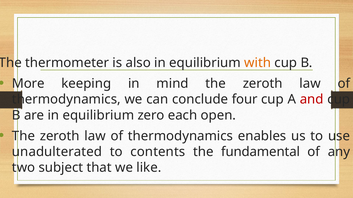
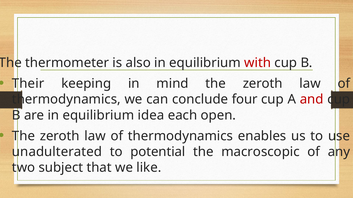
with colour: orange -> red (258, 63)
More: More -> Their (28, 84)
zero: zero -> idea (151, 116)
contents: contents -> potential (158, 152)
fundamental: fundamental -> macroscopic (260, 152)
